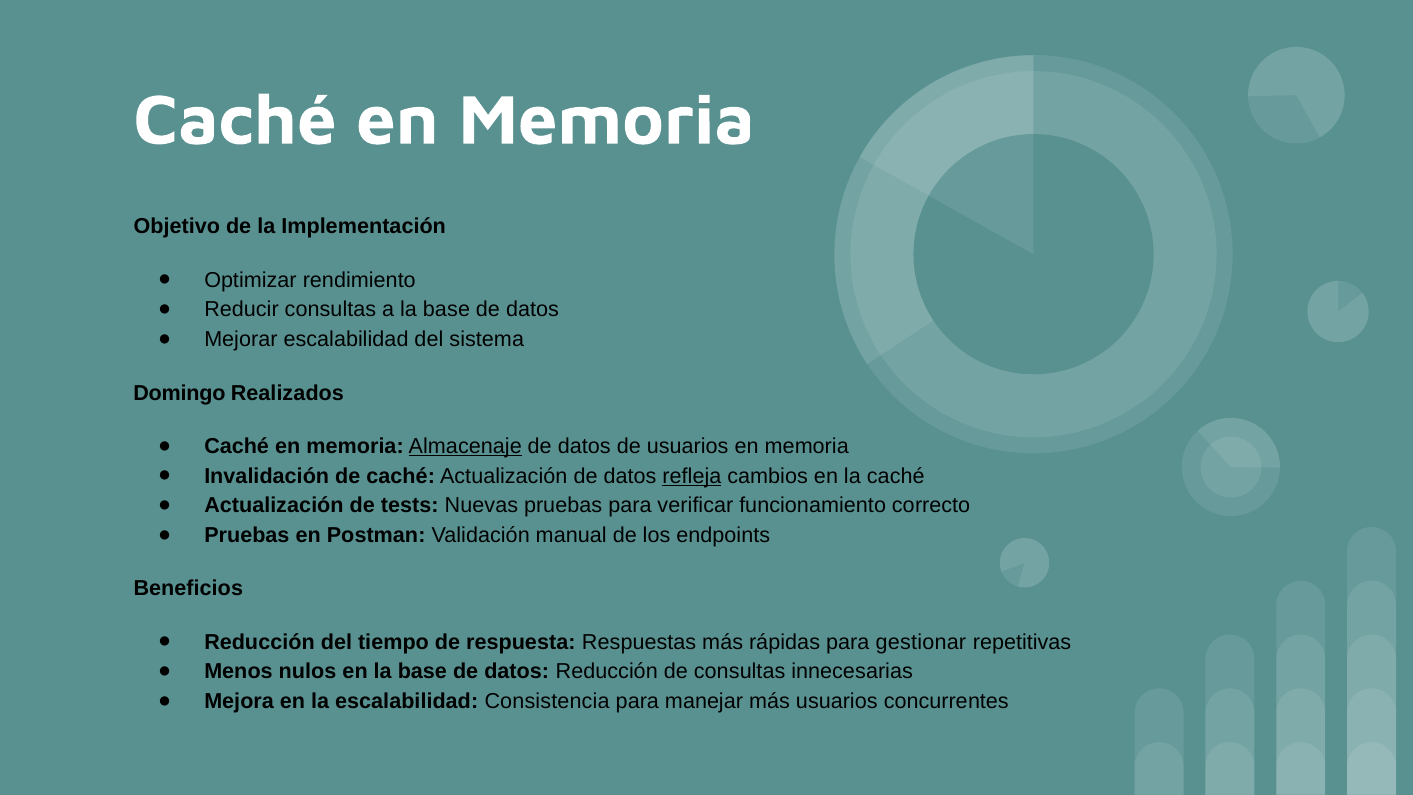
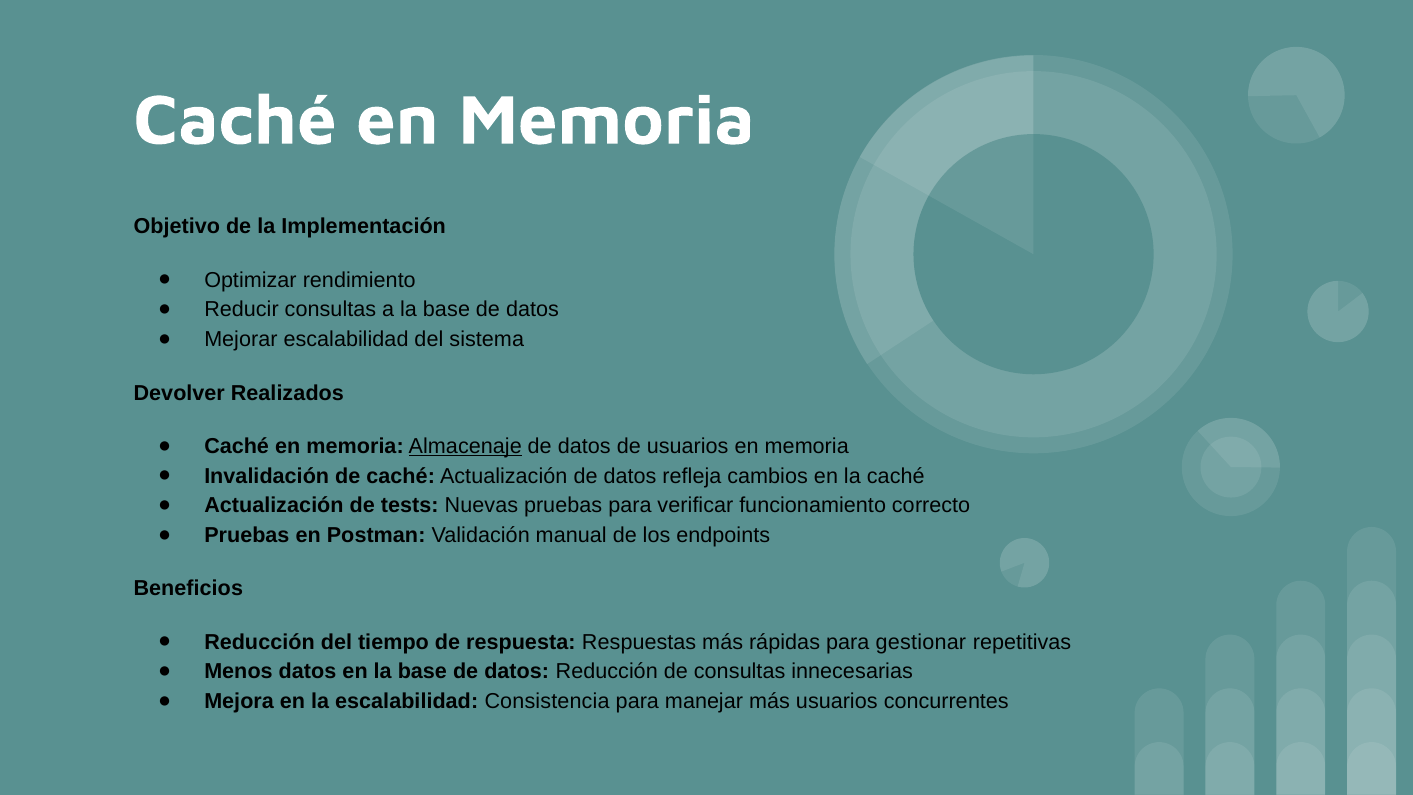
Domingo: Domingo -> Devolver (179, 393)
refleja underline: present -> none (692, 476)
Menos nulos: nulos -> datos (308, 672)
